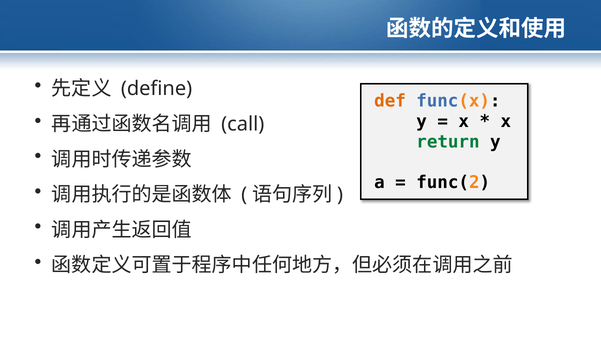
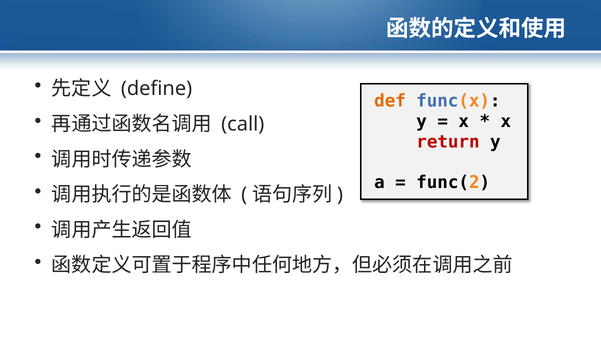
return colour: green -> red (448, 142)
